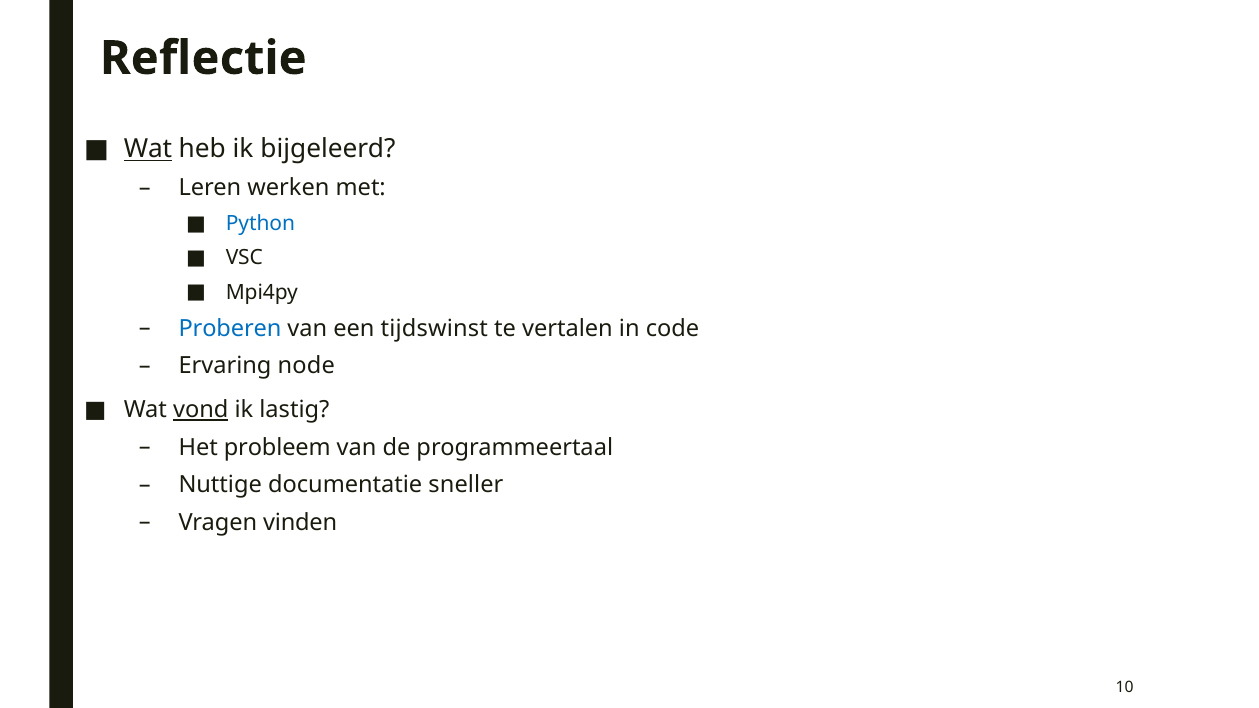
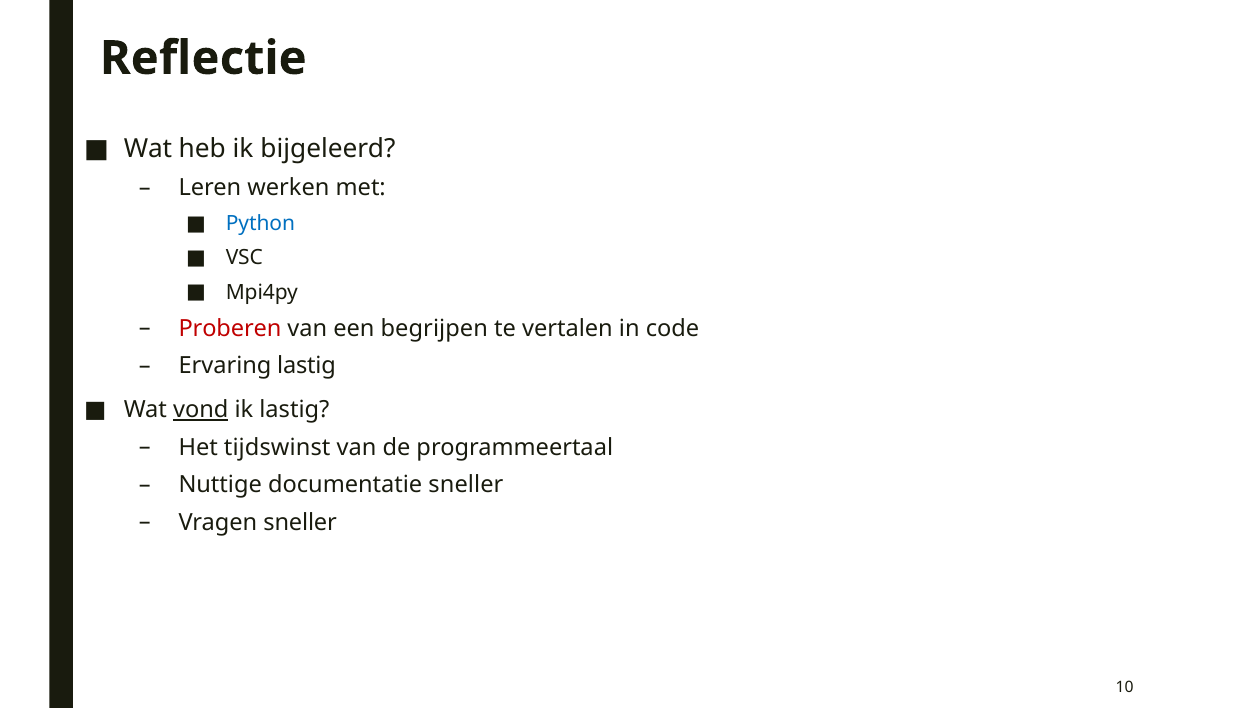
Wat underline: present -> none (148, 149)
Proberen colour: blue -> red (230, 328)
tijdswinst: tijdswinst -> begrijpen (434, 328)
Ervaring node: node -> lastig (307, 366)
probleem: probleem -> tijdswinst (277, 448)
Vragen vinden: vinden -> sneller (300, 523)
